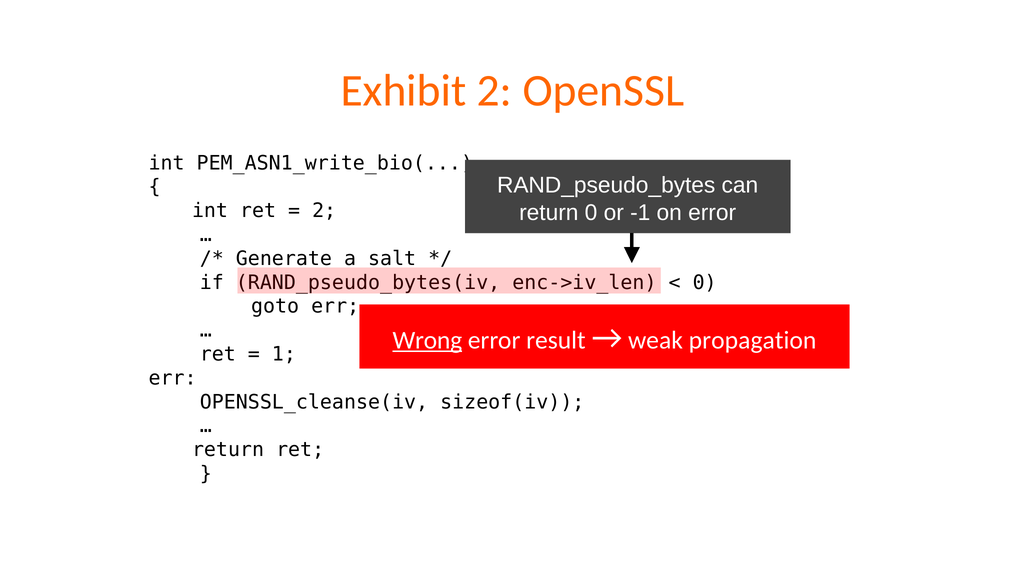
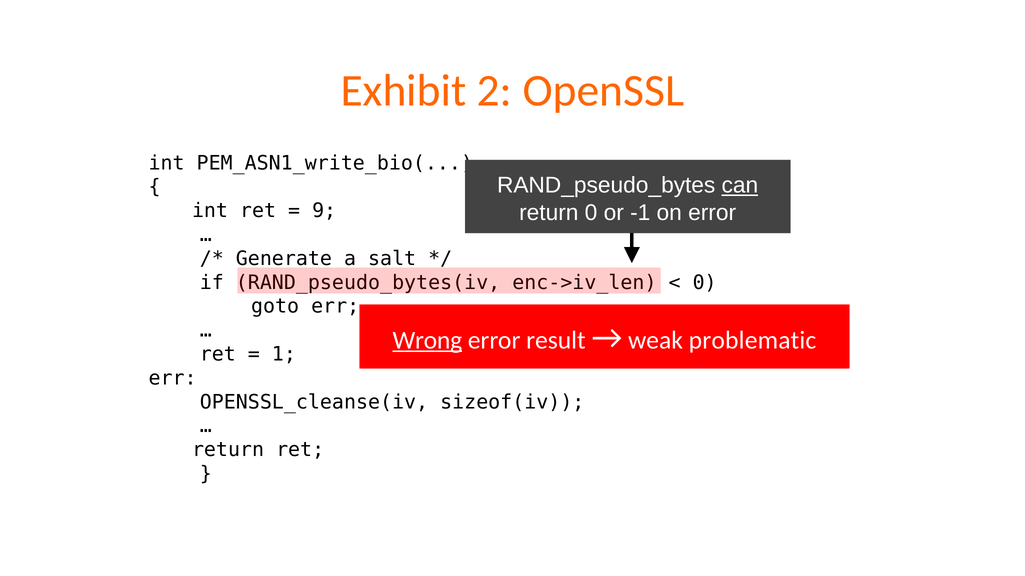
can underline: none -> present (740, 186)
2: 2 -> 9 (324, 211)
propagation: propagation -> problematic (753, 341)
